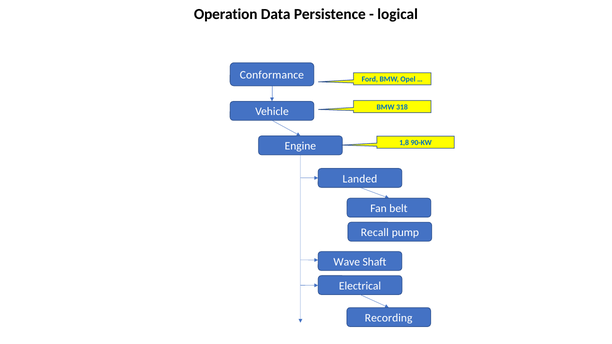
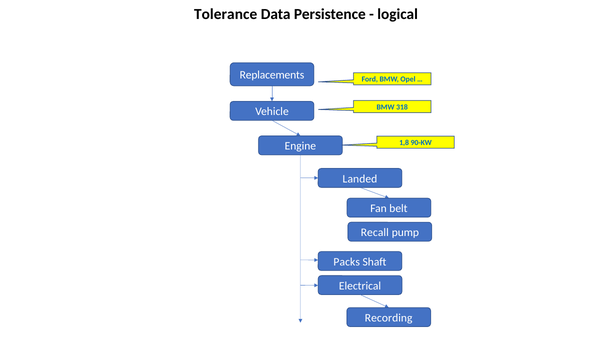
Operation: Operation -> Tolerance (226, 14)
Conformance: Conformance -> Replacements (272, 75)
Wave: Wave -> Packs (347, 262)
